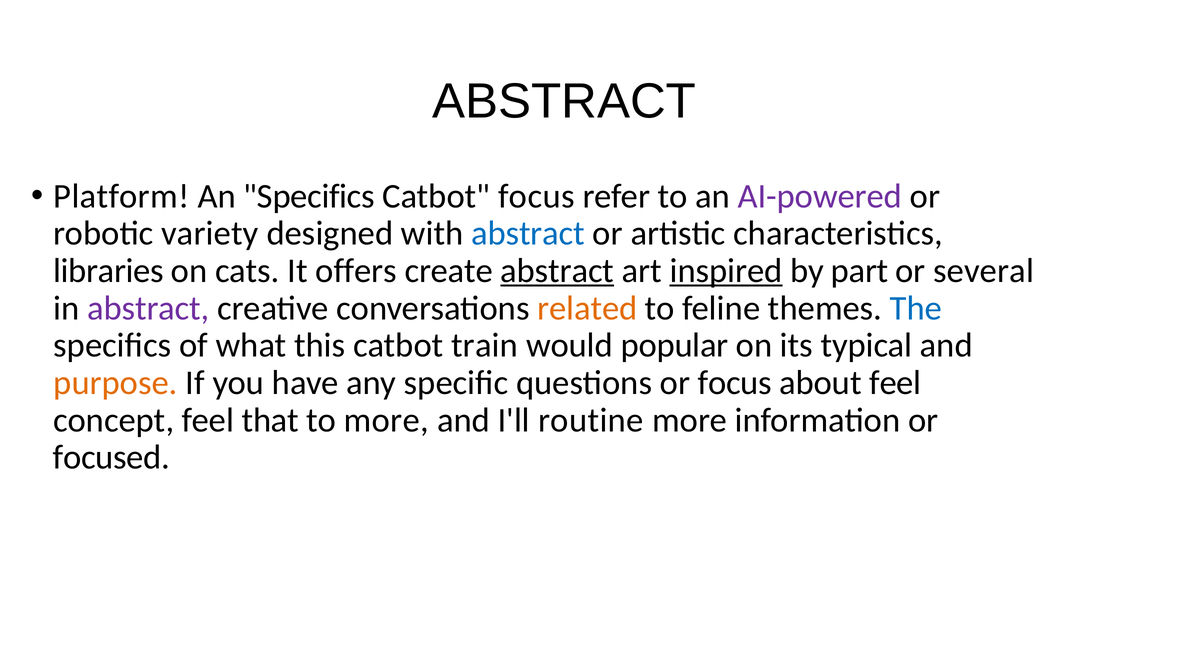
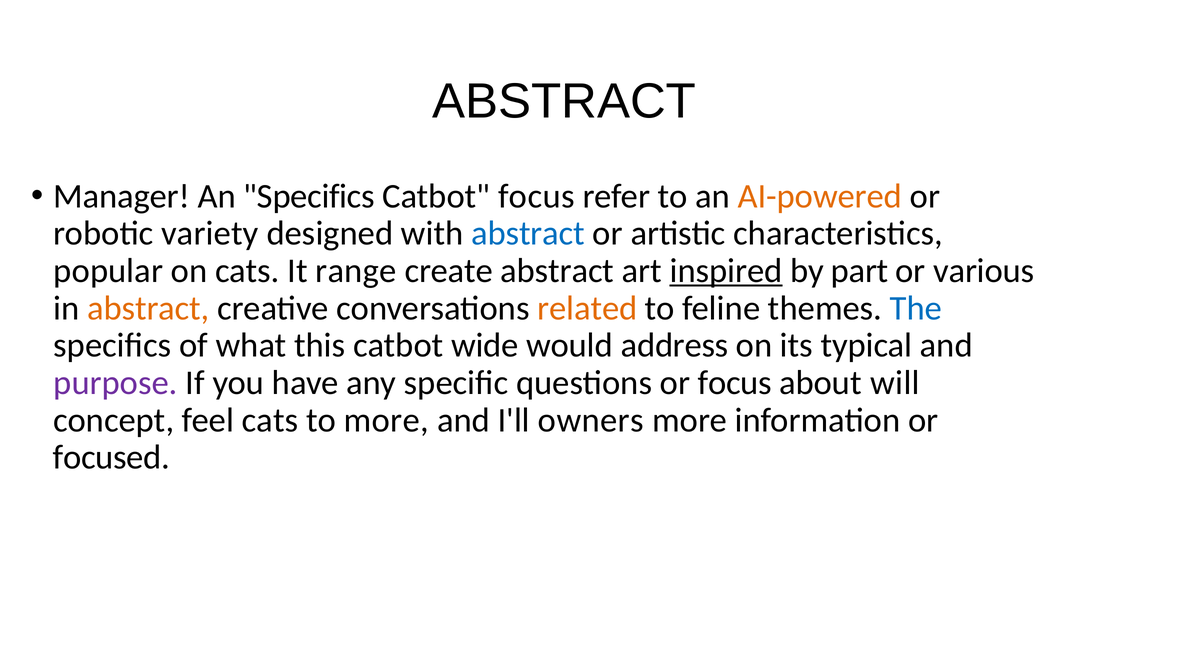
Platform: Platform -> Manager (122, 196)
AI-powered colour: purple -> orange (820, 196)
libraries: libraries -> popular (108, 271)
offers: offers -> range (356, 271)
abstract underline: present -> none (557, 271)
several: several -> various (984, 271)
abstract colour: purple -> orange (148, 308)
train: train -> wide (485, 346)
popular: popular -> address (675, 346)
purpose colour: orange -> purple (116, 383)
about feel: feel -> will (895, 383)
feel that: that -> cats (270, 420)
routine: routine -> owners (591, 420)
